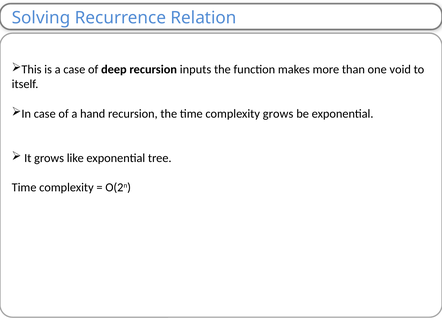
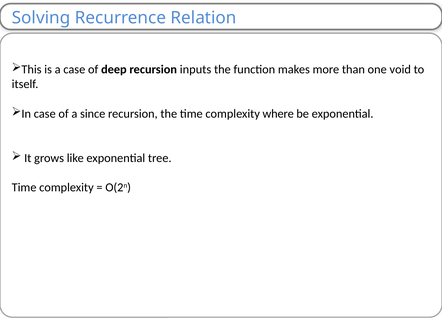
hand: hand -> since (93, 114)
complexity grows: grows -> where (278, 114)
